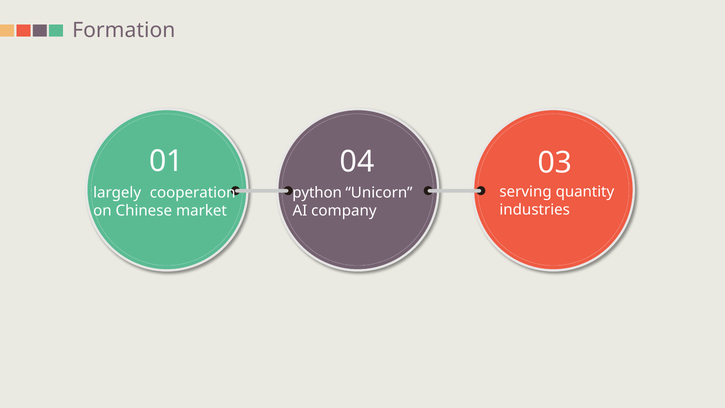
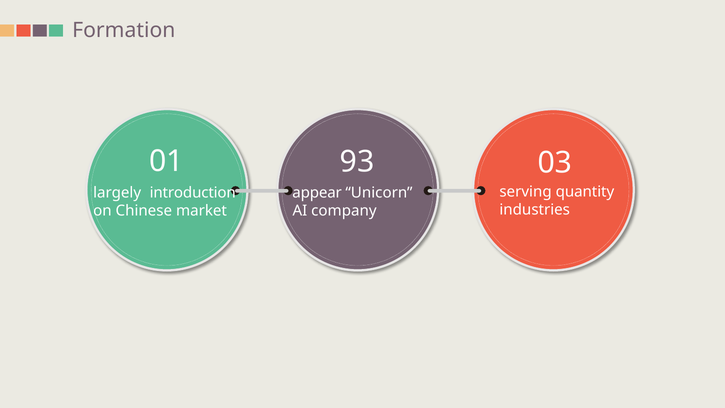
04: 04 -> 93 (357, 162)
python: python -> appear (317, 192)
cooperation: cooperation -> introduction (193, 193)
